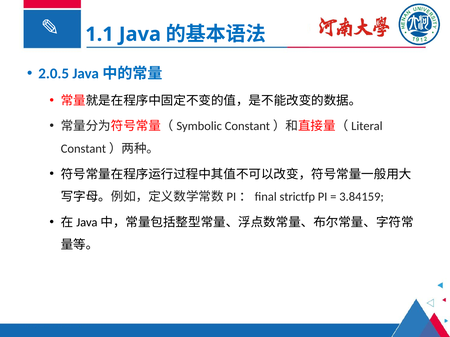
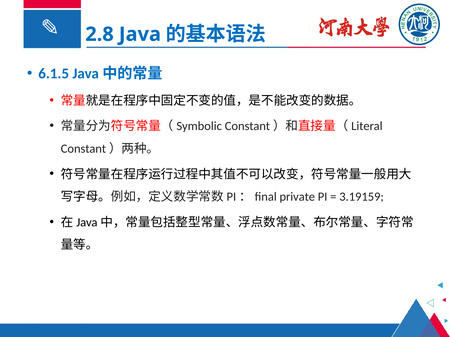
1.1: 1.1 -> 2.8 (100, 34)
2.0.5: 2.0.5 -> 6.1.5 (54, 74)
strictfp: strictfp -> private (297, 197)
3.84159: 3.84159 -> 3.19159 (362, 197)
